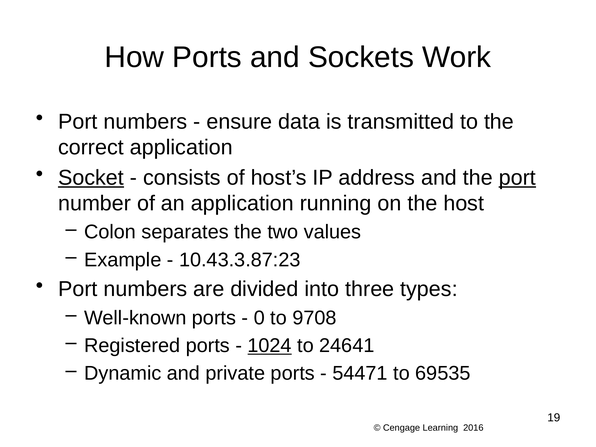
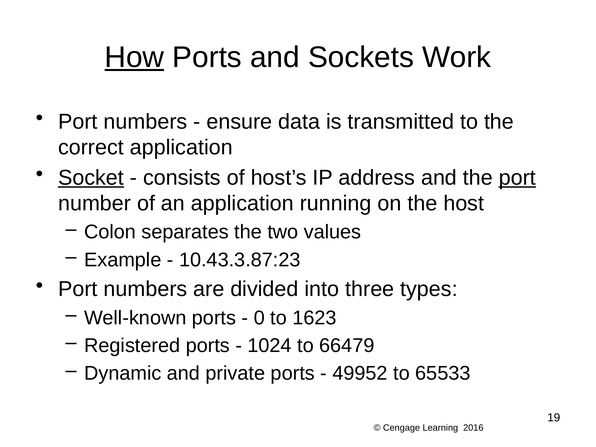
How underline: none -> present (134, 57)
9708: 9708 -> 1623 (314, 318)
1024 underline: present -> none (270, 346)
24641: 24641 -> 66479 (347, 346)
54471: 54471 -> 49952 (360, 373)
69535: 69535 -> 65533 (443, 373)
